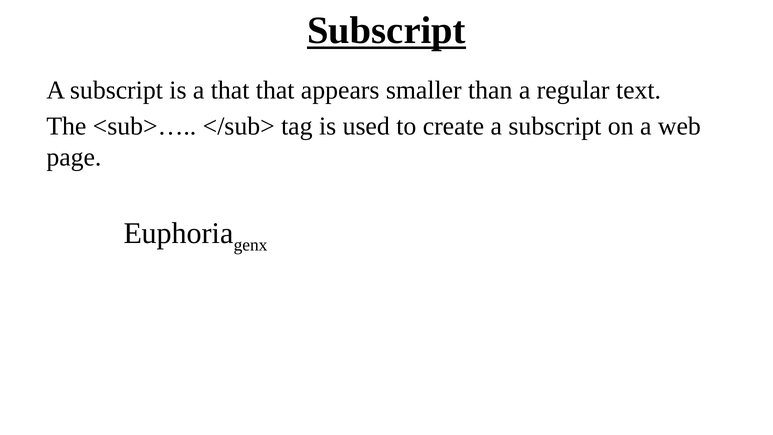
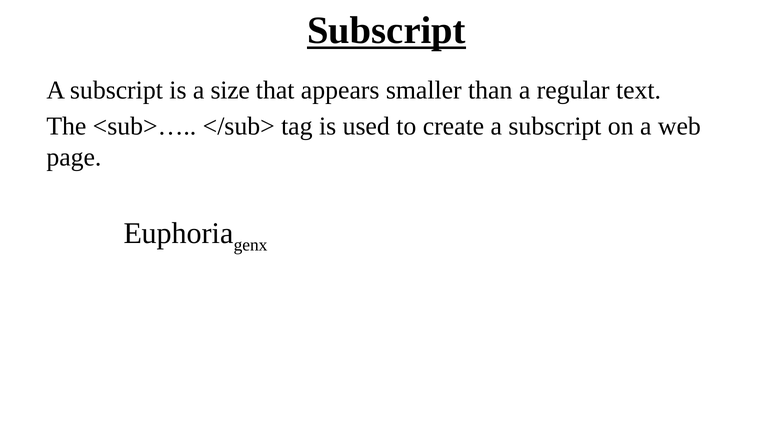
a that: that -> size (230, 90)
